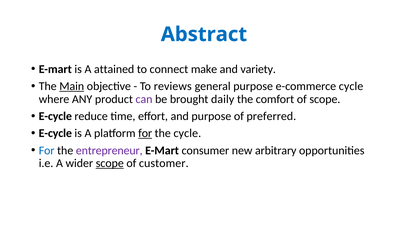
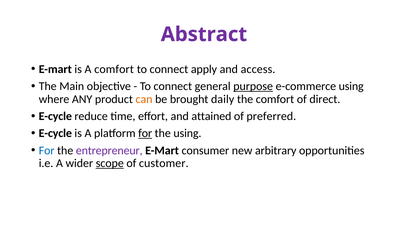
Abstract colour: blue -> purple (204, 34)
A attained: attained -> comfort (114, 69)
make: make -> apply (204, 69)
variety: variety -> access (258, 69)
Main underline: present -> none (72, 86)
reviews: reviews -> connect (173, 86)
purpose underline: none -> present (253, 86)
e-commerce cycle: cycle -> using (351, 86)
can colour: purple -> orange (144, 99)
of scope: scope -> direct (325, 99)
and purpose: purpose -> attained (211, 116)
the cycle: cycle -> using (187, 133)
